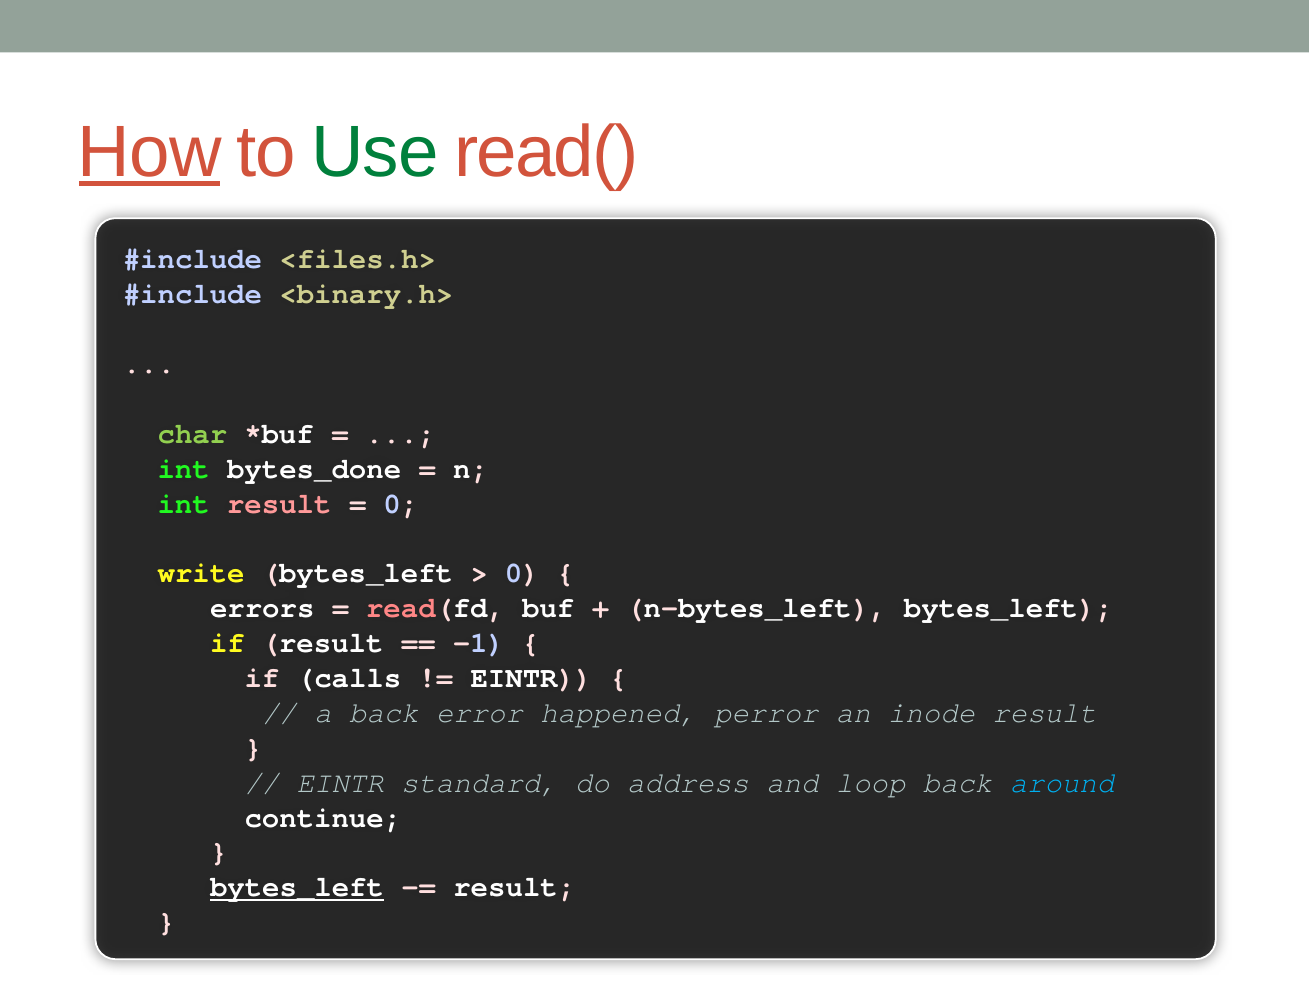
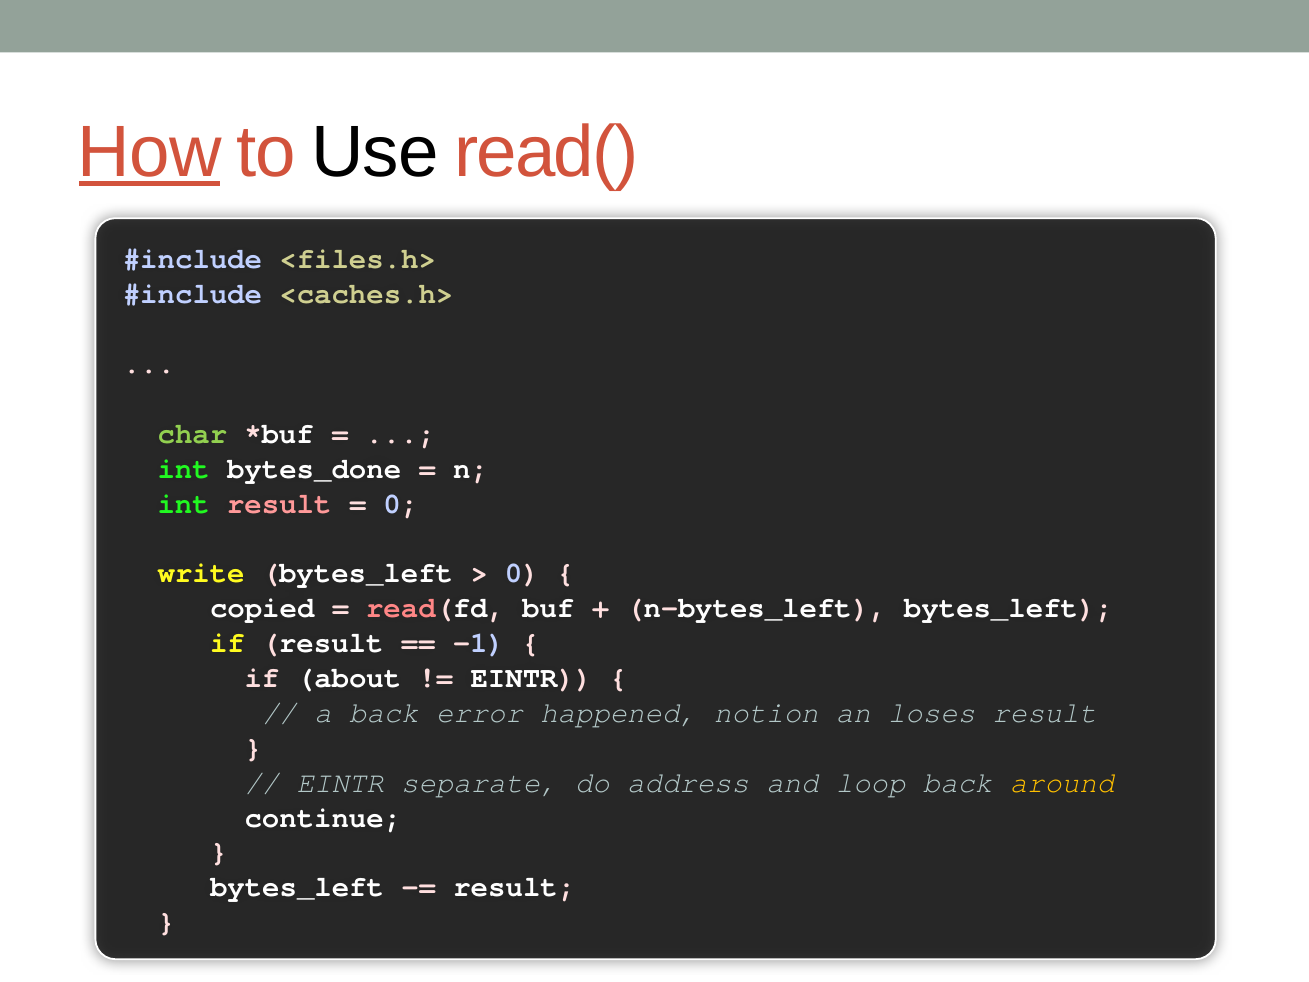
Use colour: green -> black (375, 152)
<binary.h>: <binary.h> -> <caches.h> (366, 294)
errors: errors -> copied (262, 608)
calls: calls -> about (349, 678)
perror: perror -> notion (766, 713)
inode: inode -> loses (932, 713)
standard: standard -> separate (479, 782)
around colour: light blue -> yellow (1062, 782)
bytes_left underline: present -> none (297, 887)
